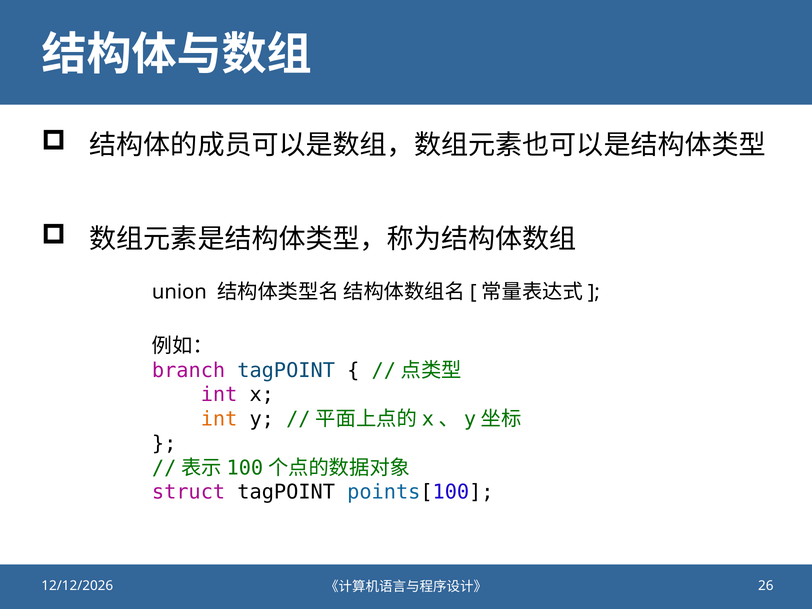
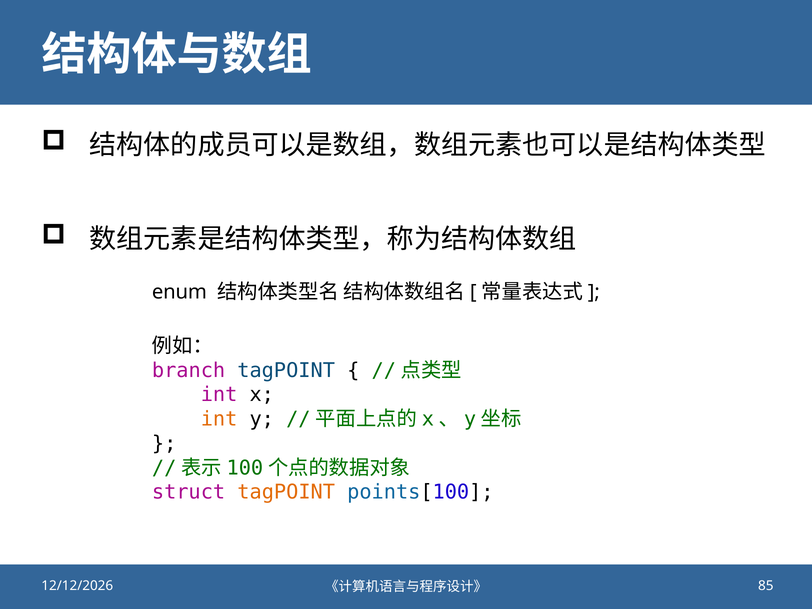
union: union -> enum (179, 292)
tagPOINT colour: black -> orange (286, 492)
26: 26 -> 85 (766, 586)
